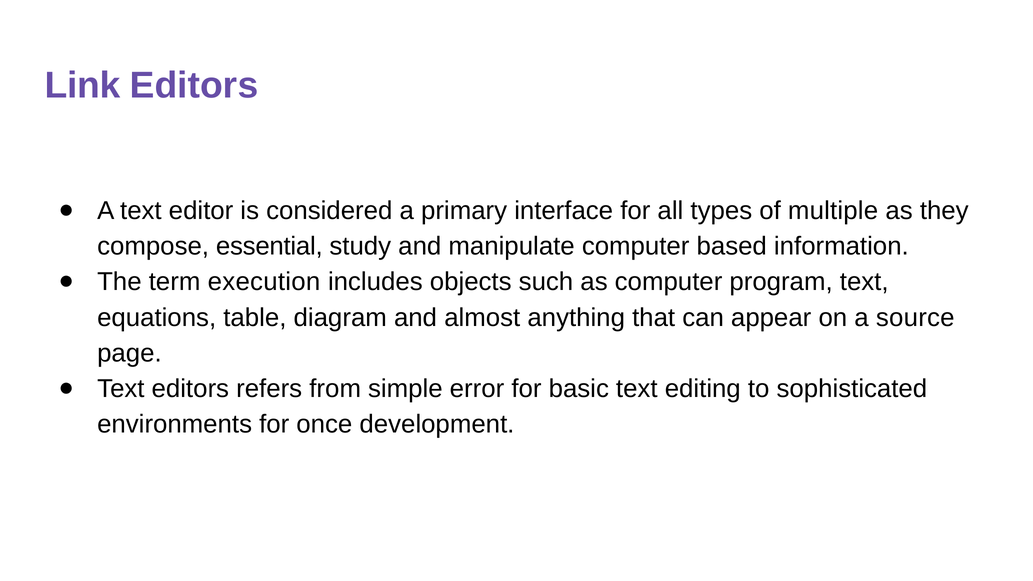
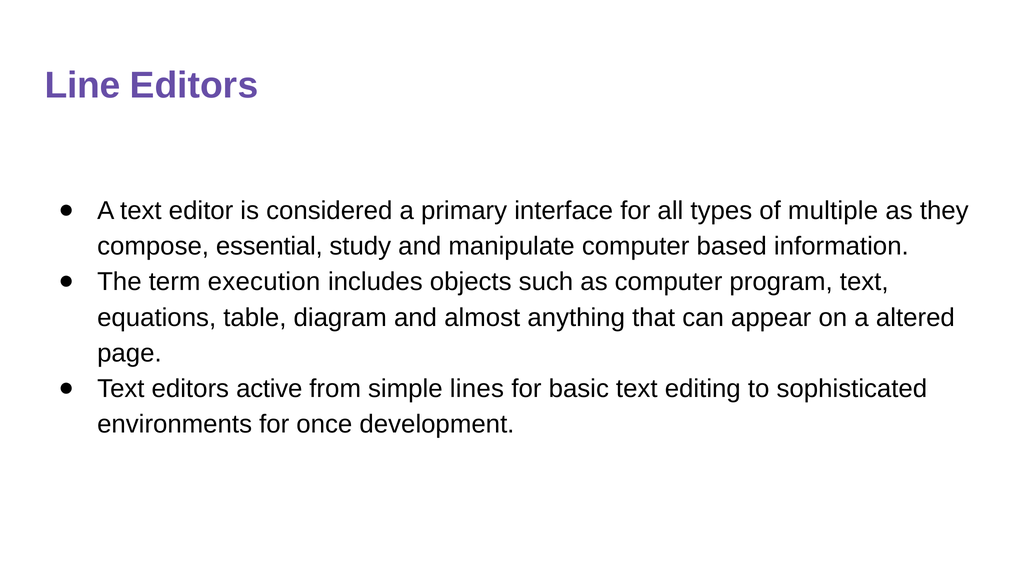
Link: Link -> Line (83, 86)
source: source -> altered (915, 318)
refers: refers -> active (269, 389)
error: error -> lines (477, 389)
